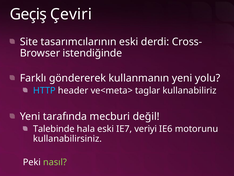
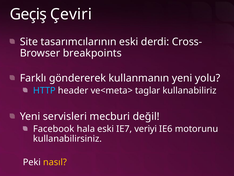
istendiğinde: istendiğinde -> breakpoints (92, 53)
tarafında: tarafında -> servisleri (65, 116)
Talebinde: Talebinde -> Facebook (54, 129)
nasıl colour: light green -> yellow (55, 162)
